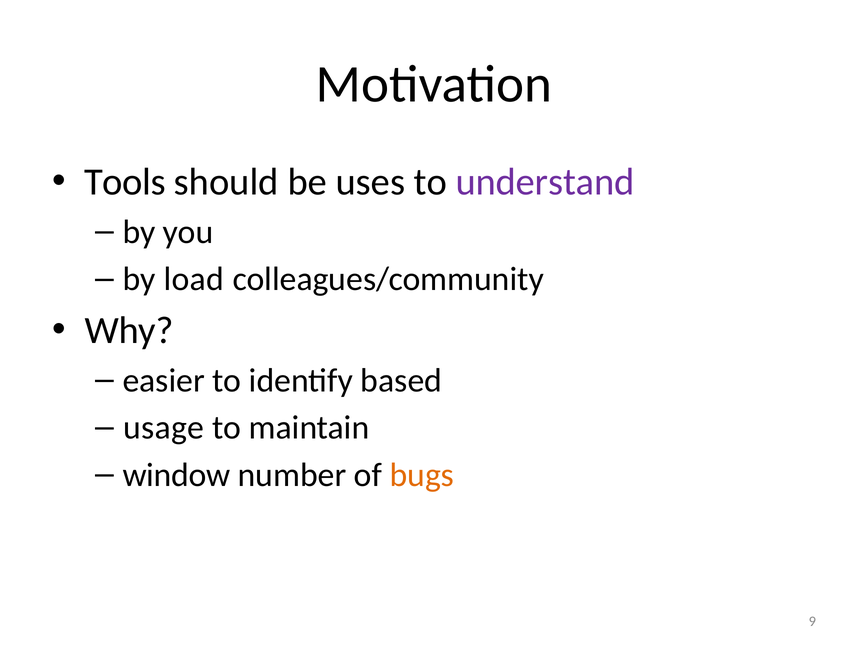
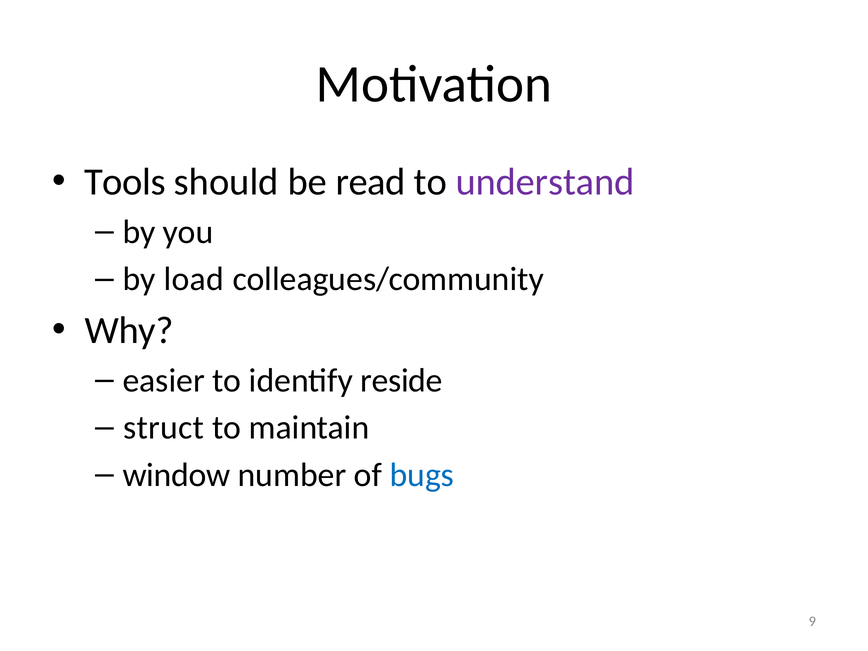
uses: uses -> read (371, 182)
based: based -> reside (401, 381)
usage: usage -> struct (164, 428)
bugs colour: orange -> blue (422, 475)
